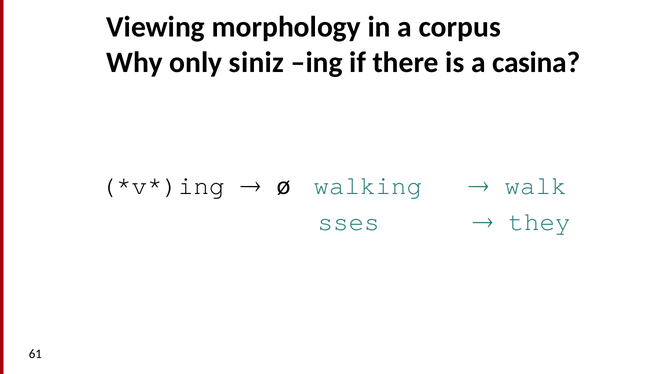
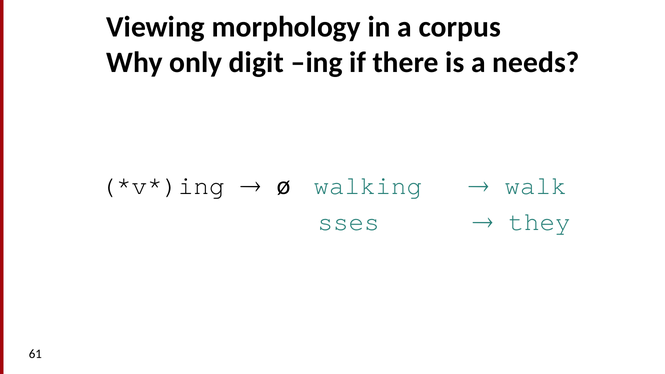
siniz: siniz -> digit (257, 63)
casina: casina -> needs (536, 63)
